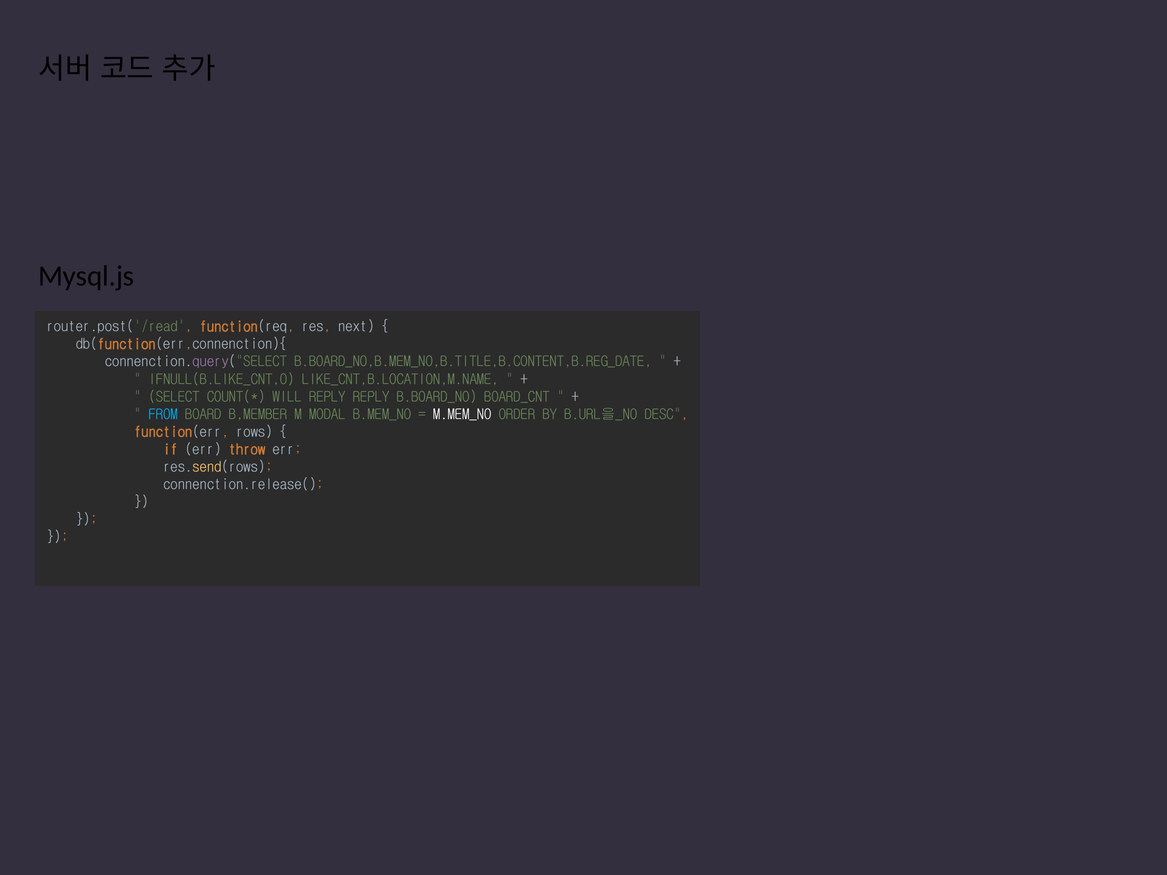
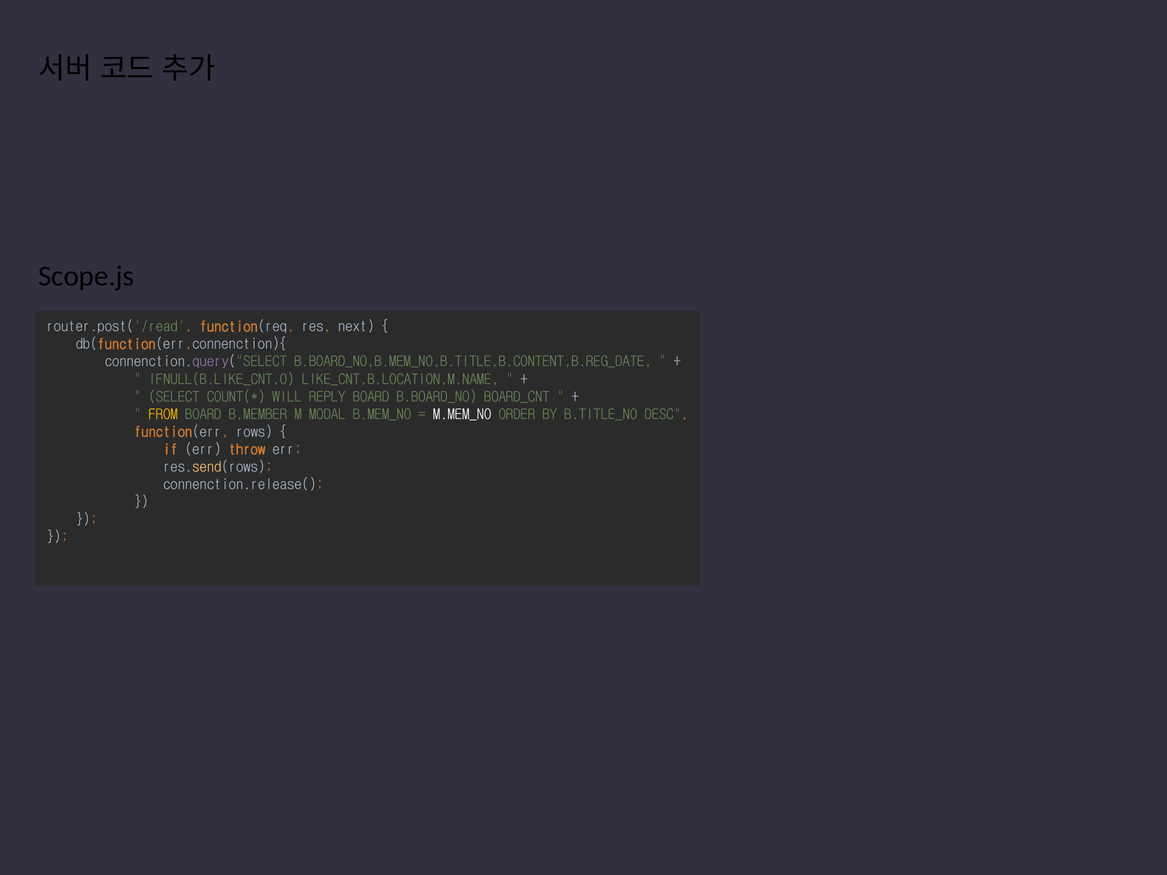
Mysql.js: Mysql.js -> Scope.js (86, 276)
REPLY REPLY: REPLY -> BOARD (371, 397)
FROM colour: light blue -> yellow (163, 414)
B.URL을_NO: B.URL을_NO -> B.TITLE_NO (601, 414)
